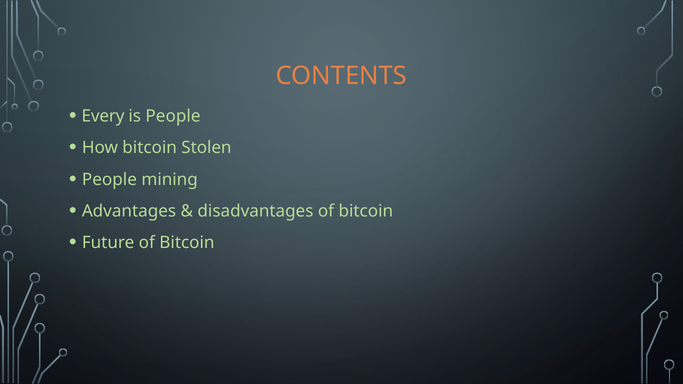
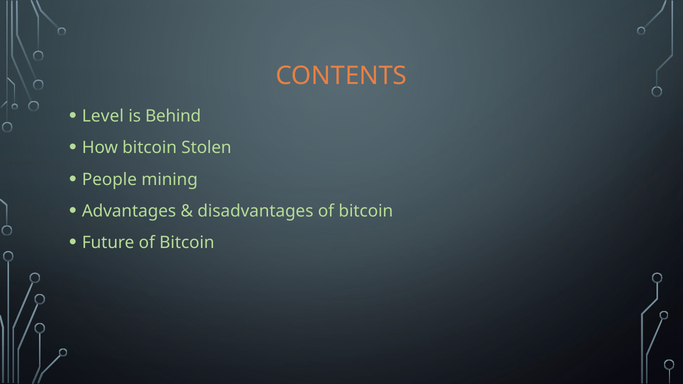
Every: Every -> Level (103, 116)
is People: People -> Behind (173, 116)
